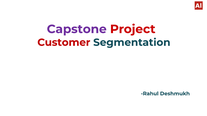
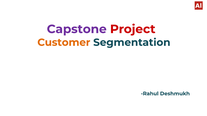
Customer colour: red -> orange (64, 43)
